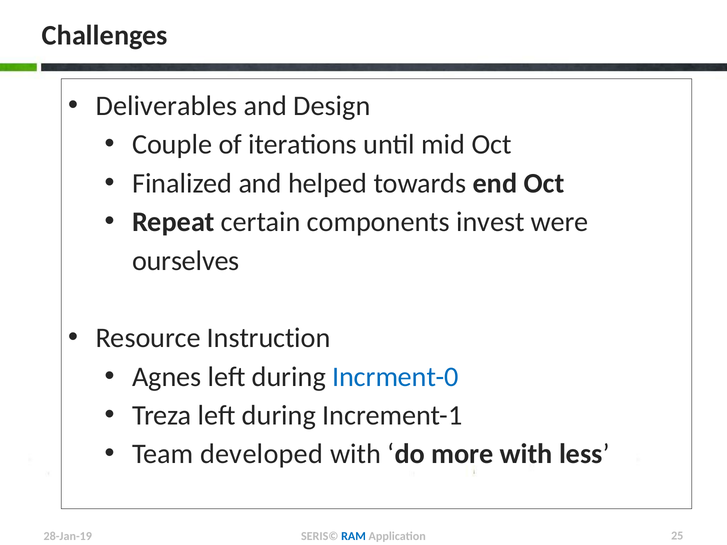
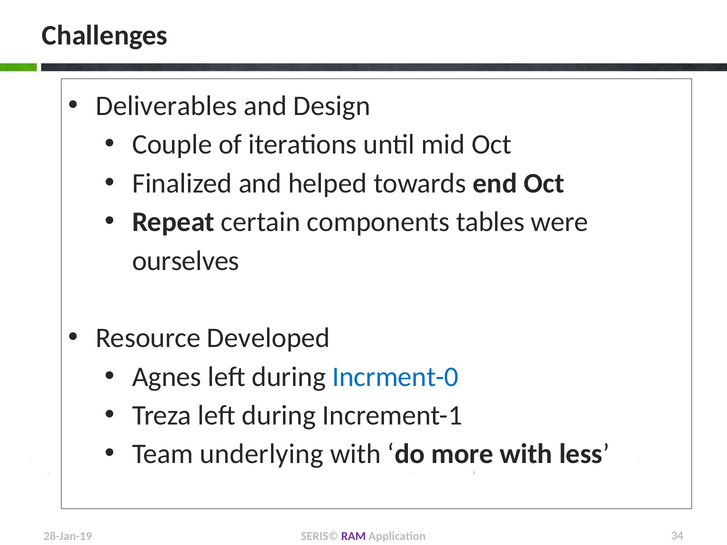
invest: invest -> tables (490, 222)
Instruction: Instruction -> Developed (269, 338)
developed: developed -> underlying (262, 454)
RAM colour: blue -> purple (354, 536)
25: 25 -> 34 (677, 536)
